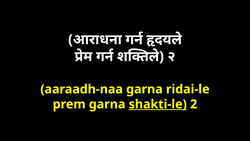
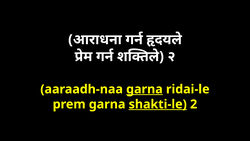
garna underline: none -> present (144, 89)
